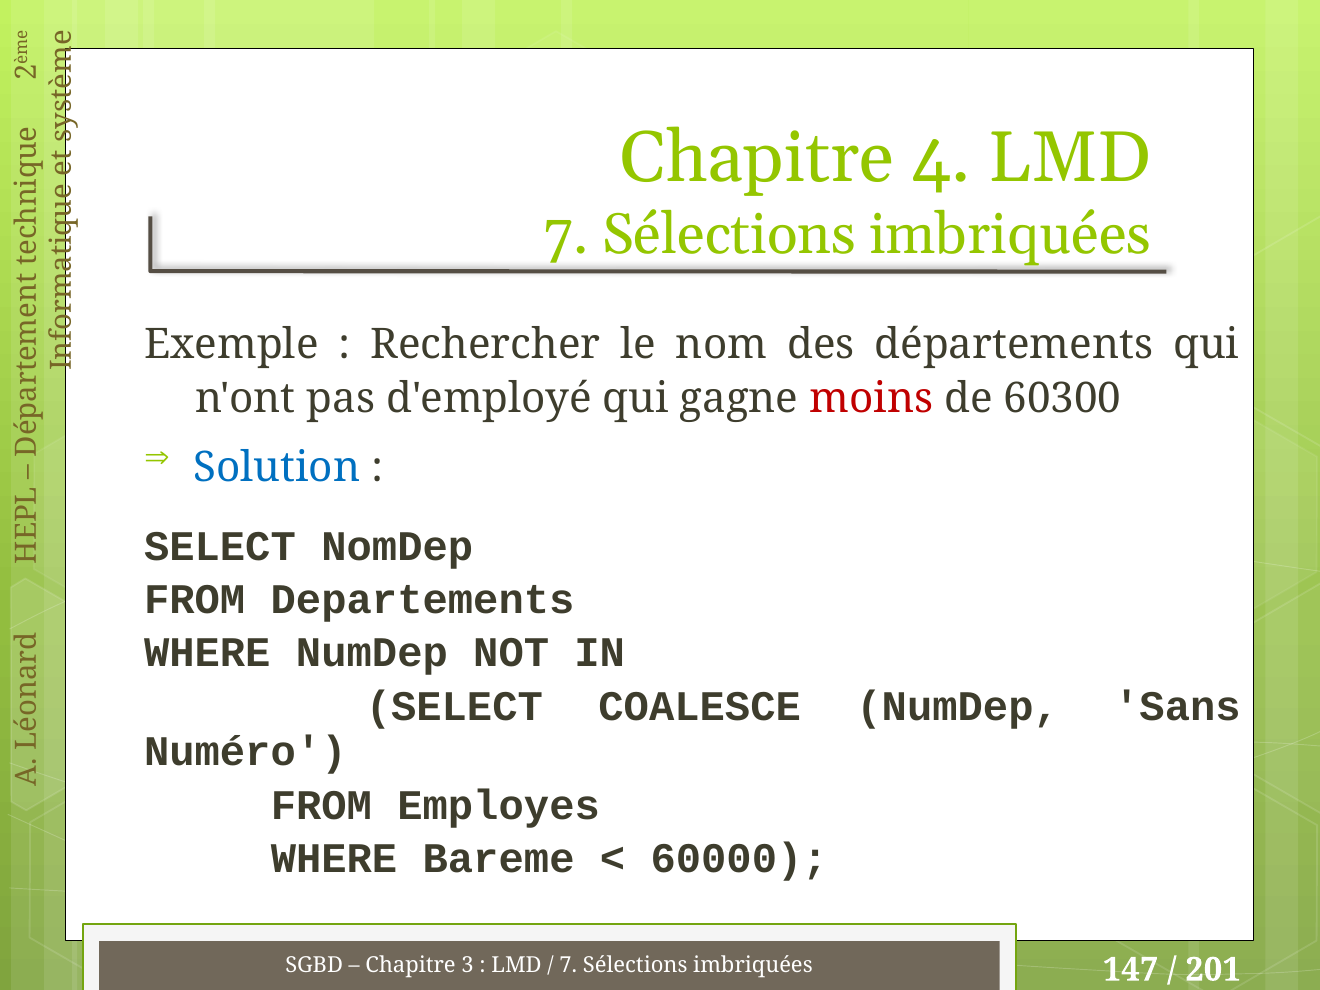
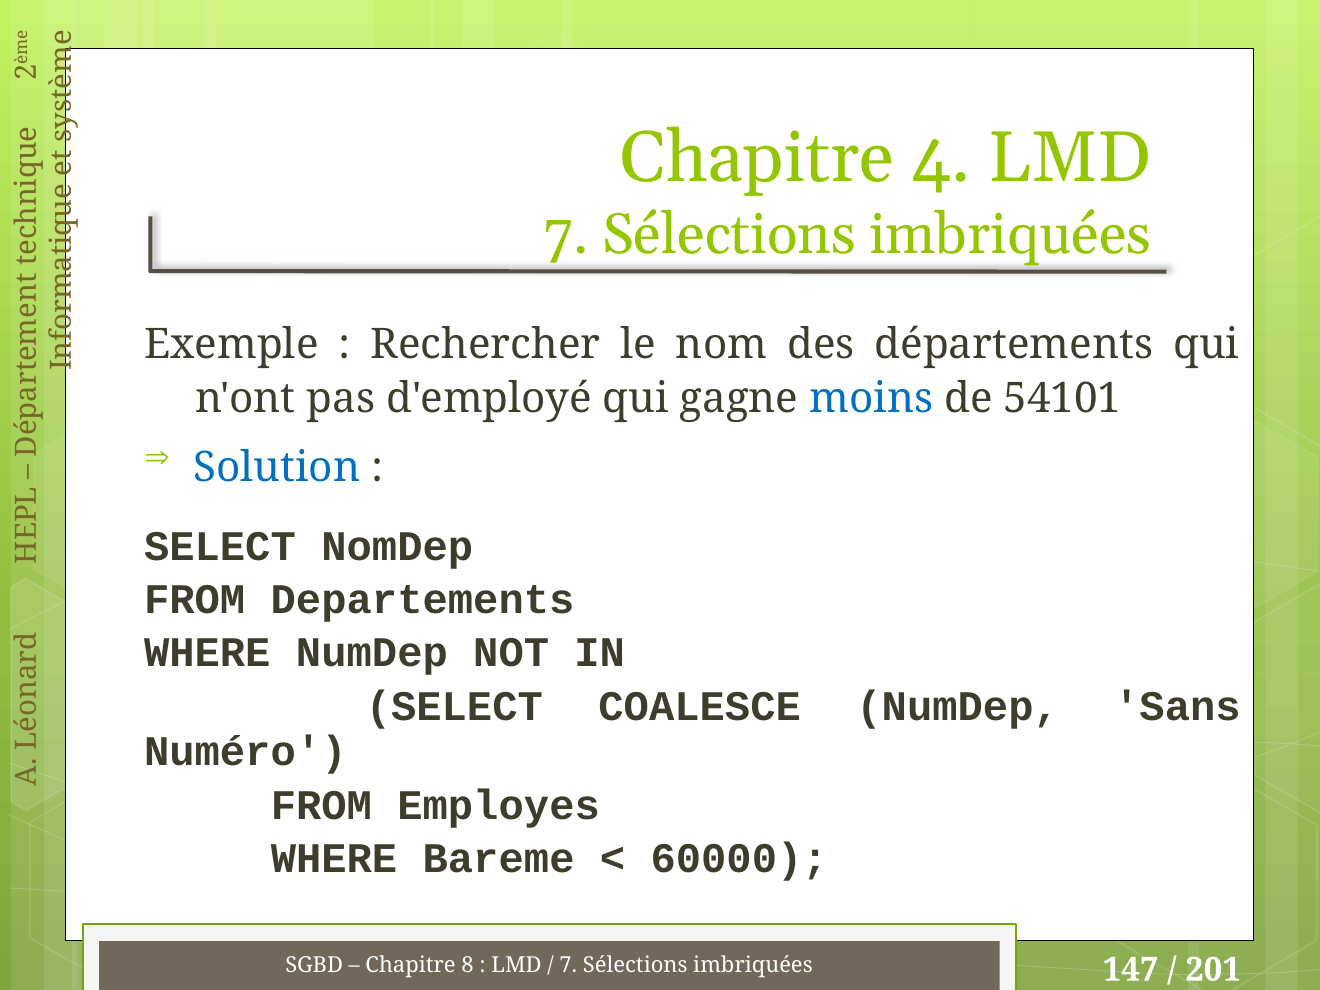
moins colour: red -> blue (871, 399)
60300: 60300 -> 54101 (1063, 399)
3: 3 -> 8 (468, 965)
